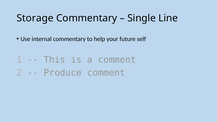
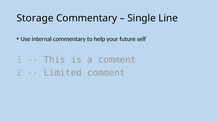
Produce: Produce -> Limited (63, 73)
